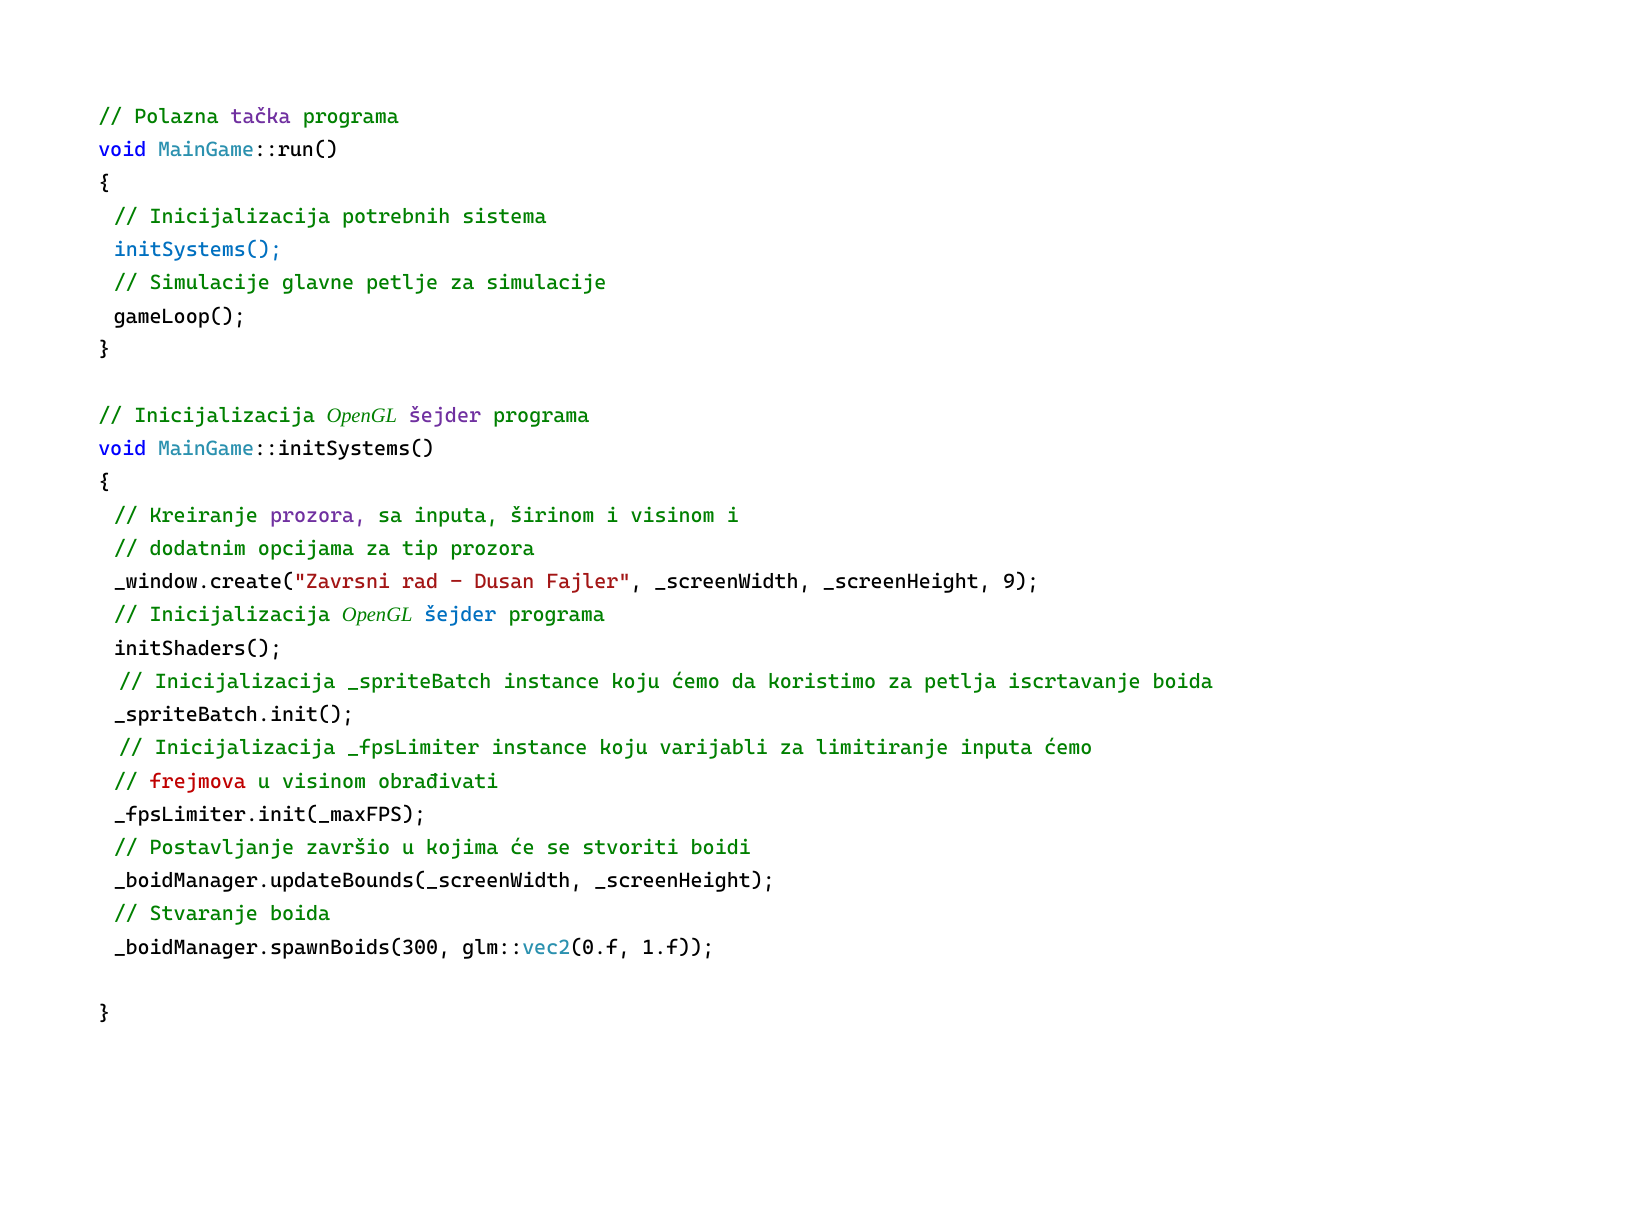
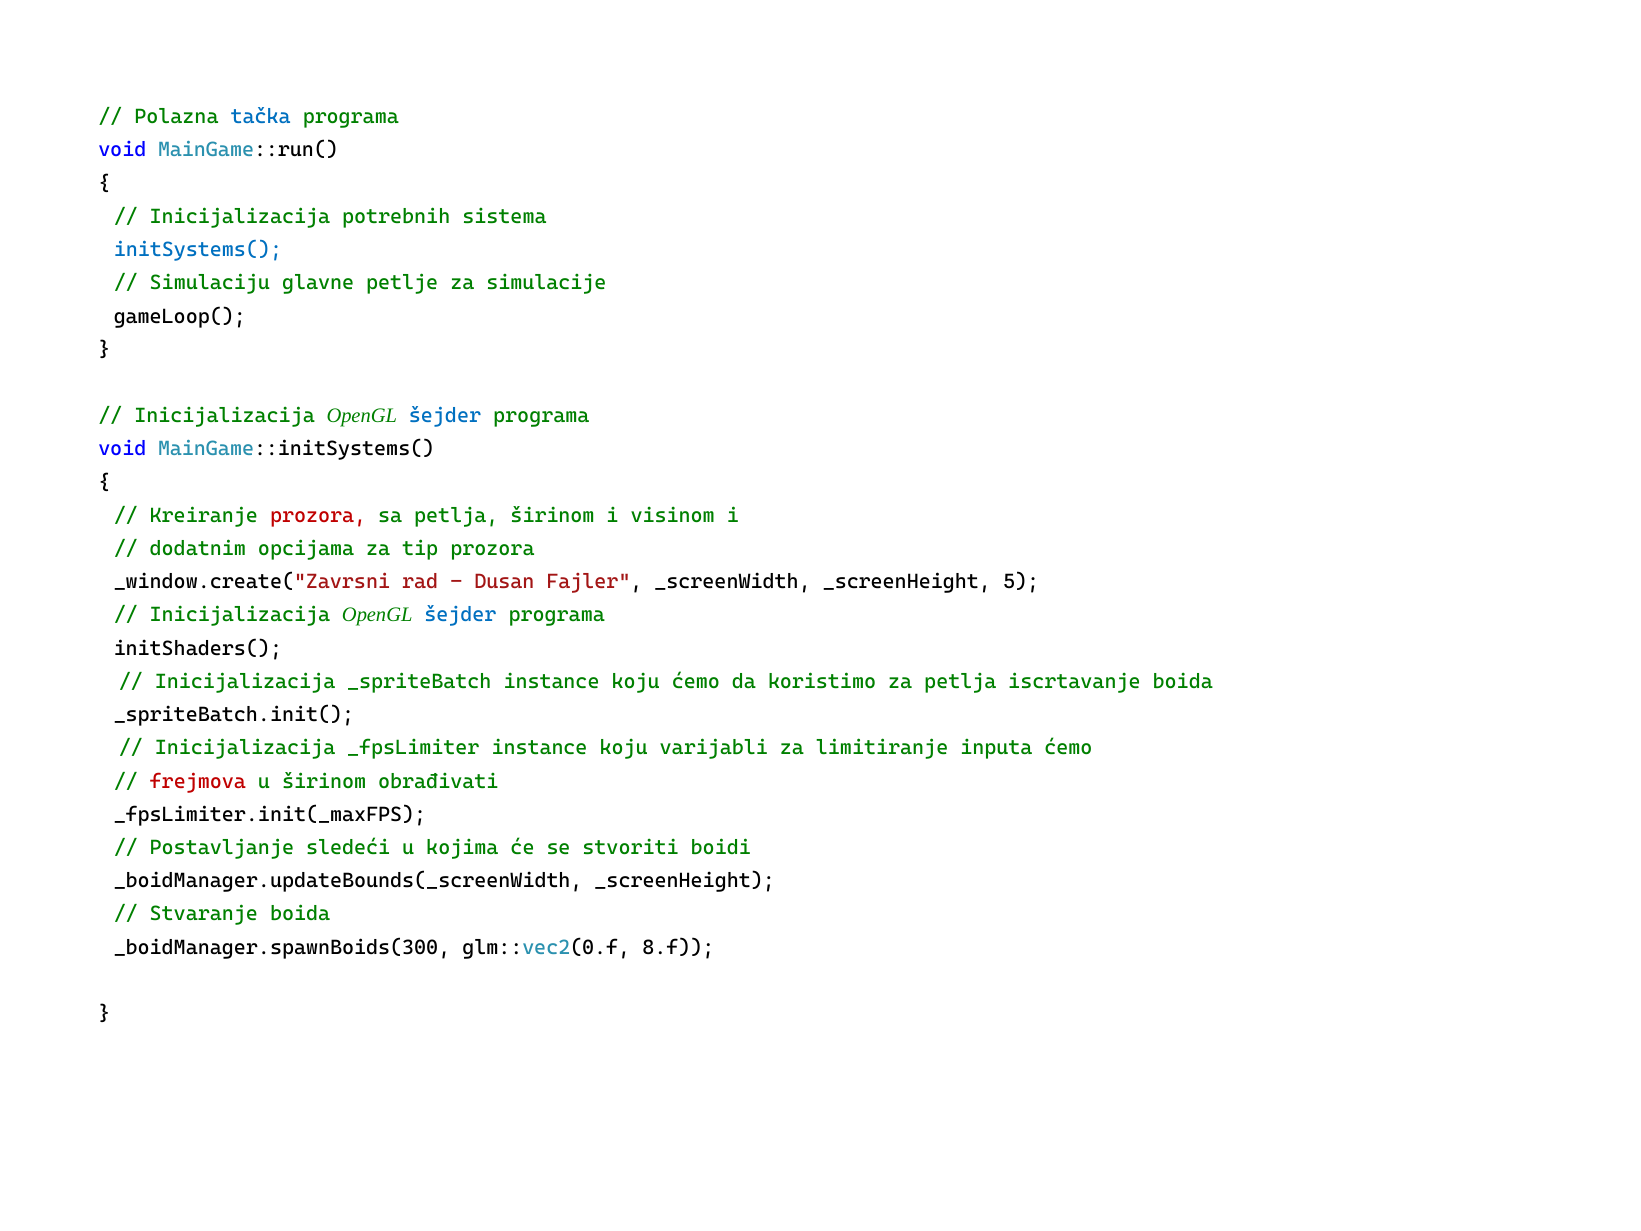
tačka colour: purple -> blue (261, 117)
Simulacije: Simulacije -> Simulaciju (210, 283)
šejder colour: purple -> blue (445, 416)
prozora colour: purple -> red (318, 515)
sa inputa: inputa -> petlja (456, 515)
9: 9 -> 5 (1021, 582)
u visinom: visinom -> širinom (324, 781)
završio: završio -> sledeći (348, 848)
1.f: 1.f -> 8.f (678, 947)
